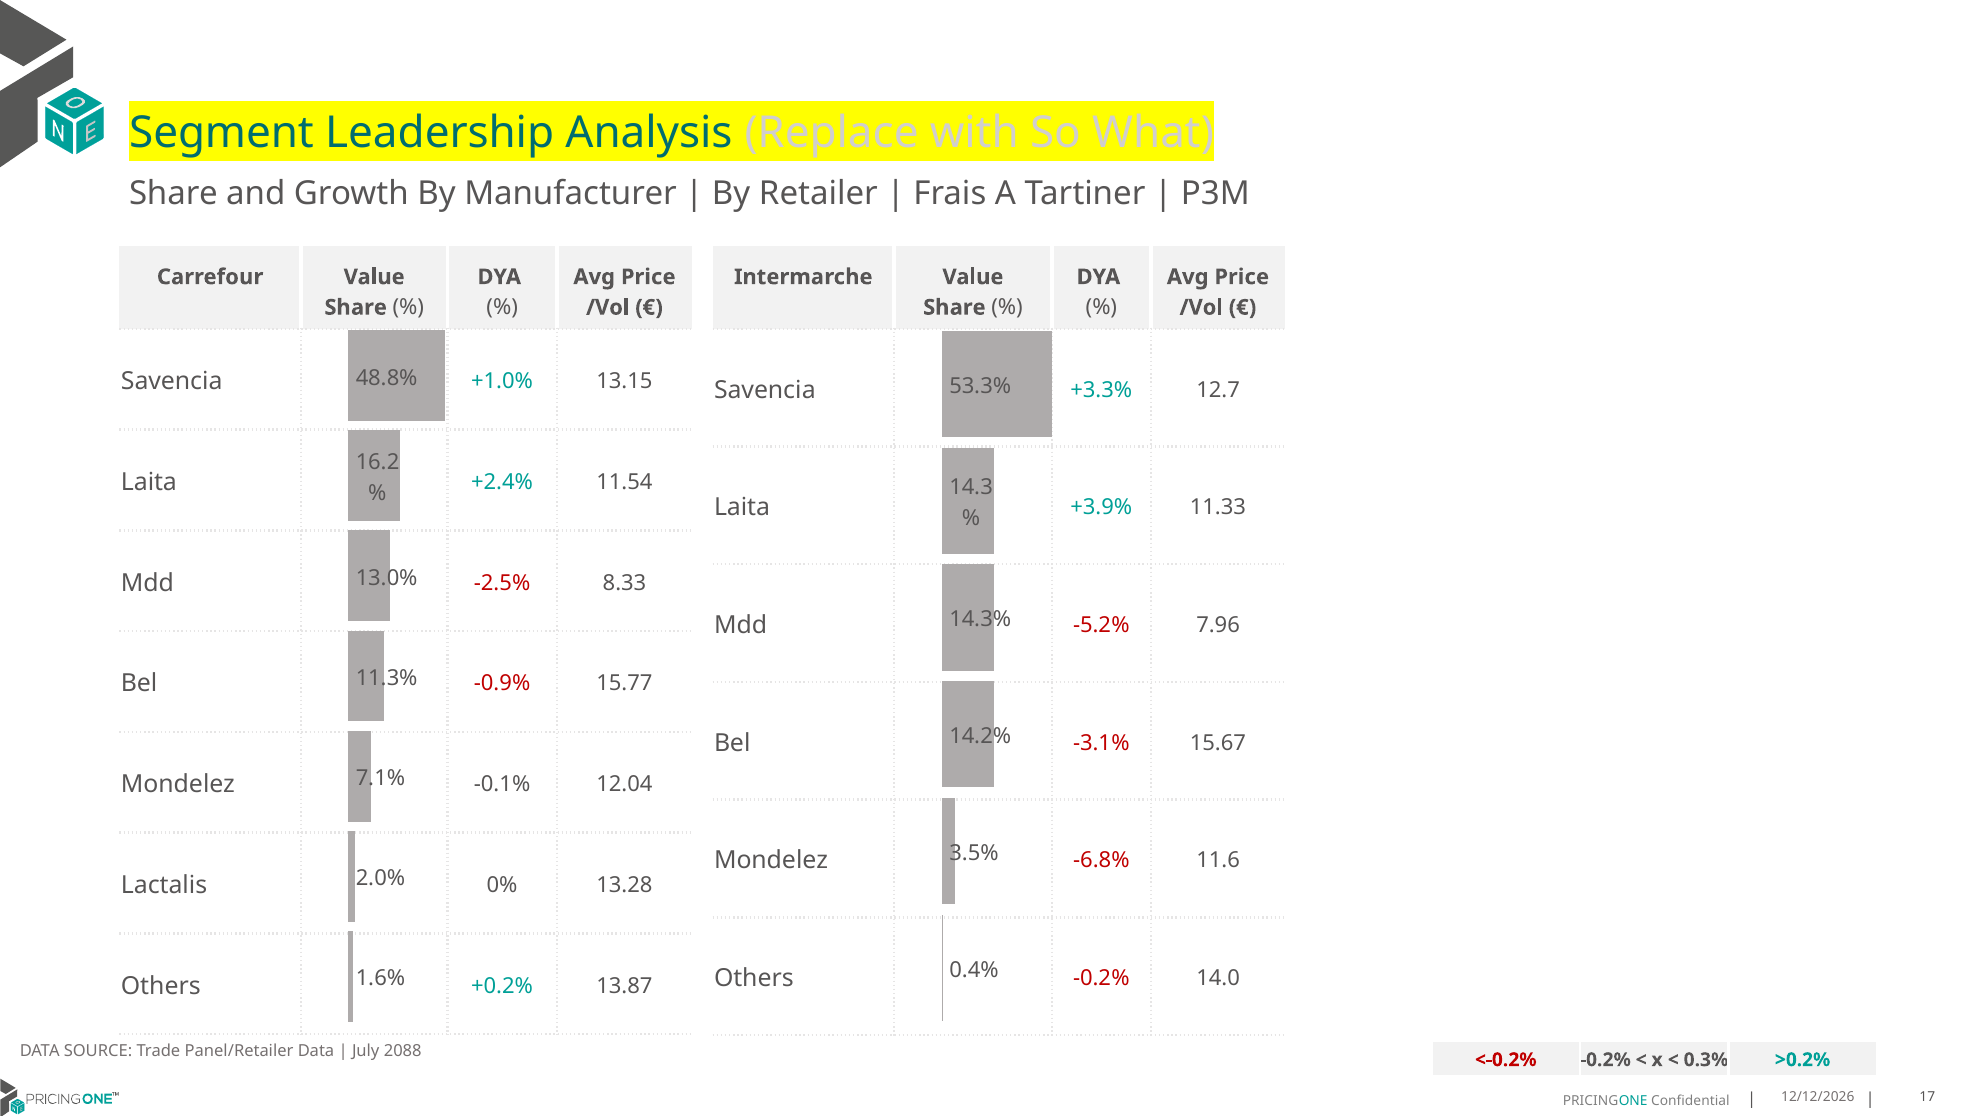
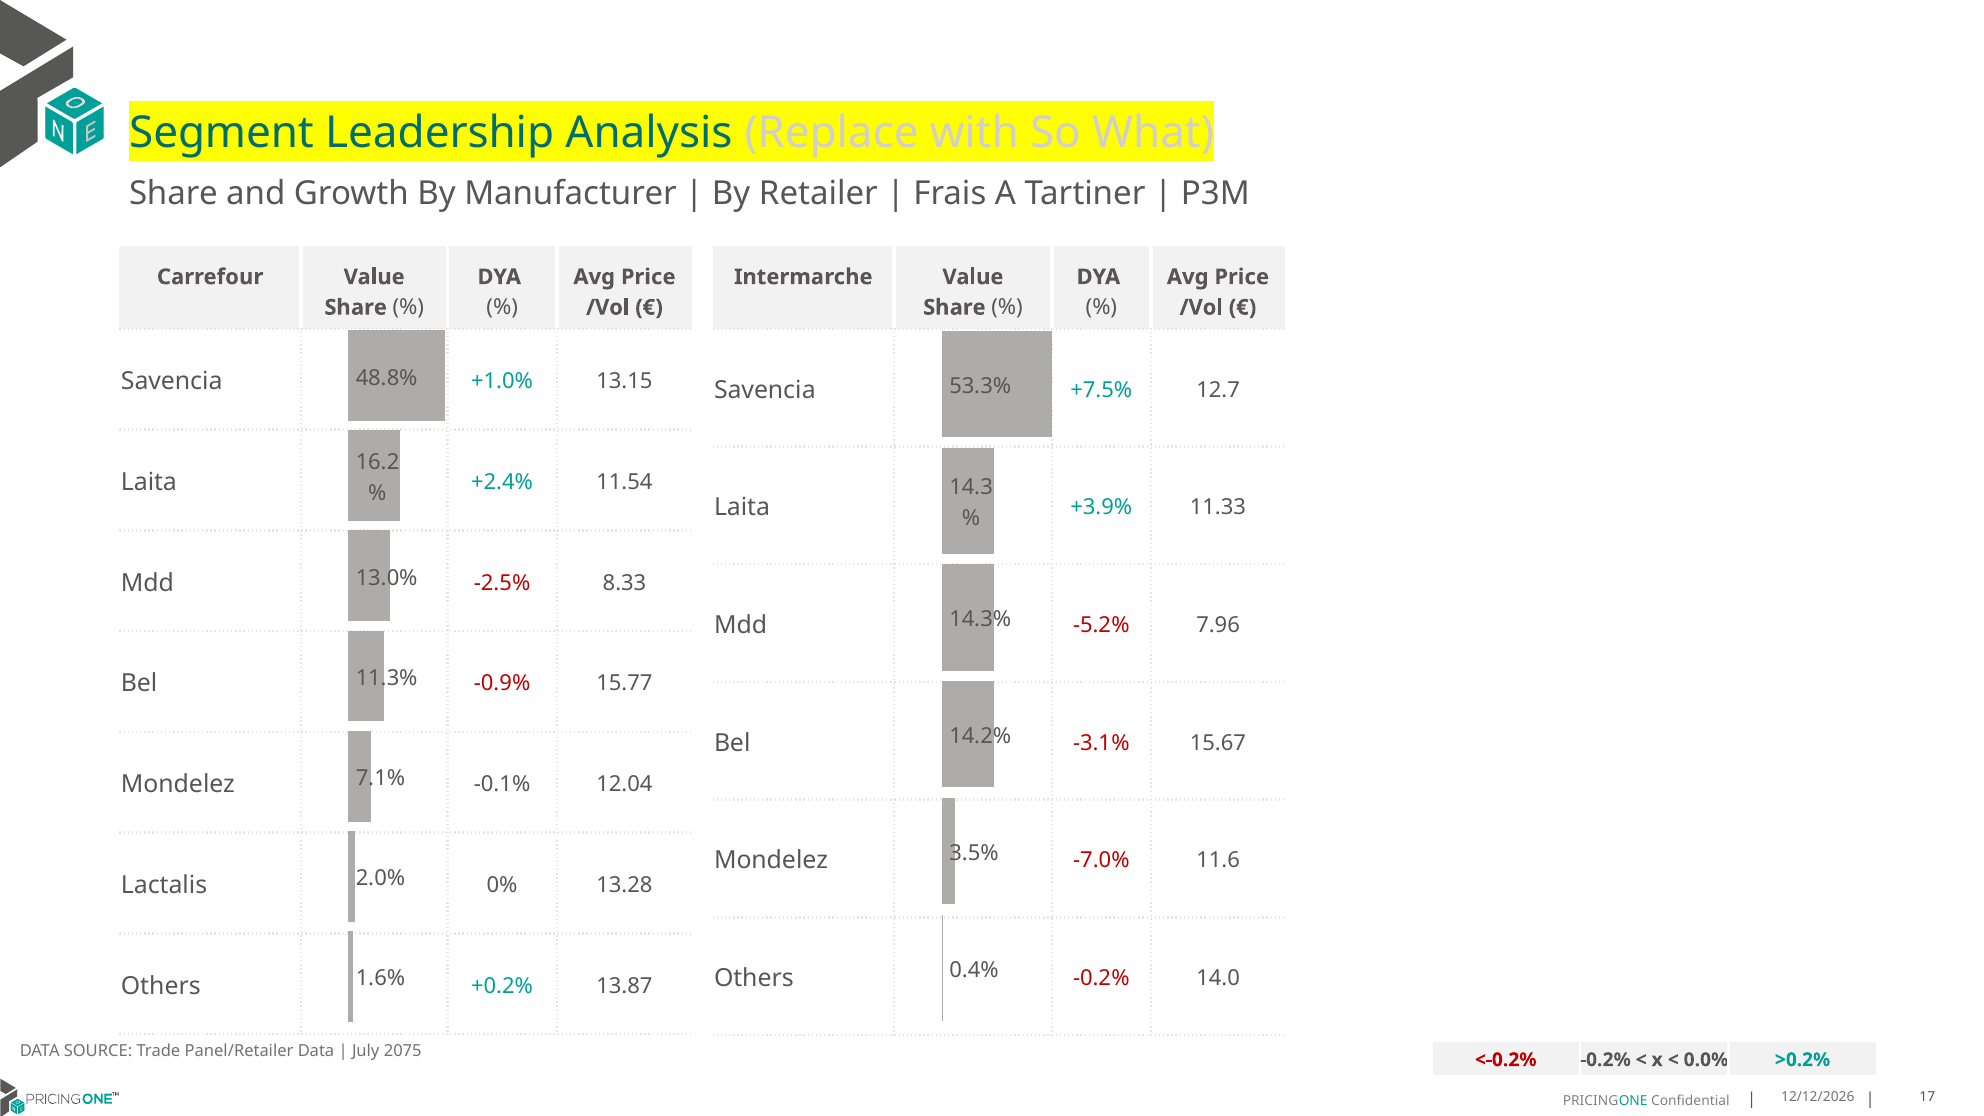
+3.3%: +3.3% -> +7.5% (1101, 390)
-6.8%: -6.8% -> -7.0% (1101, 861)
2088: 2088 -> 2075 (403, 1051)
0.3%: 0.3% -> 0.0% (1706, 1060)
